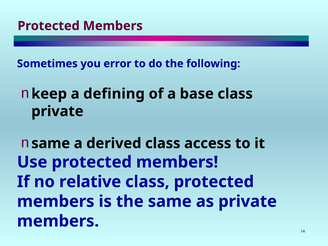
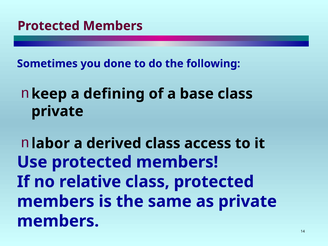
error: error -> done (117, 64)
same: same -> labor (51, 143)
